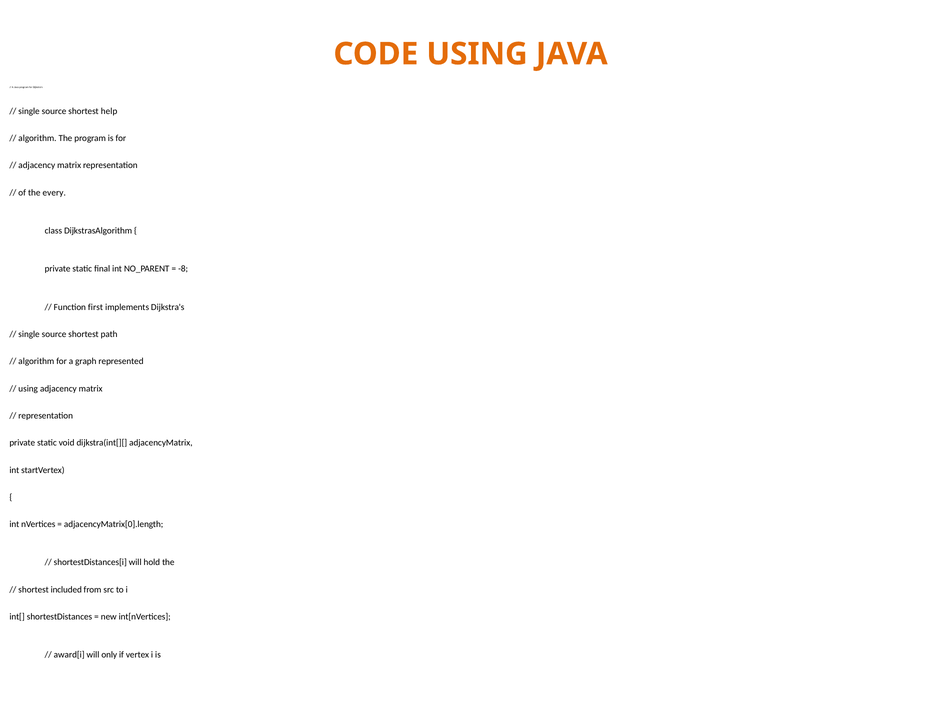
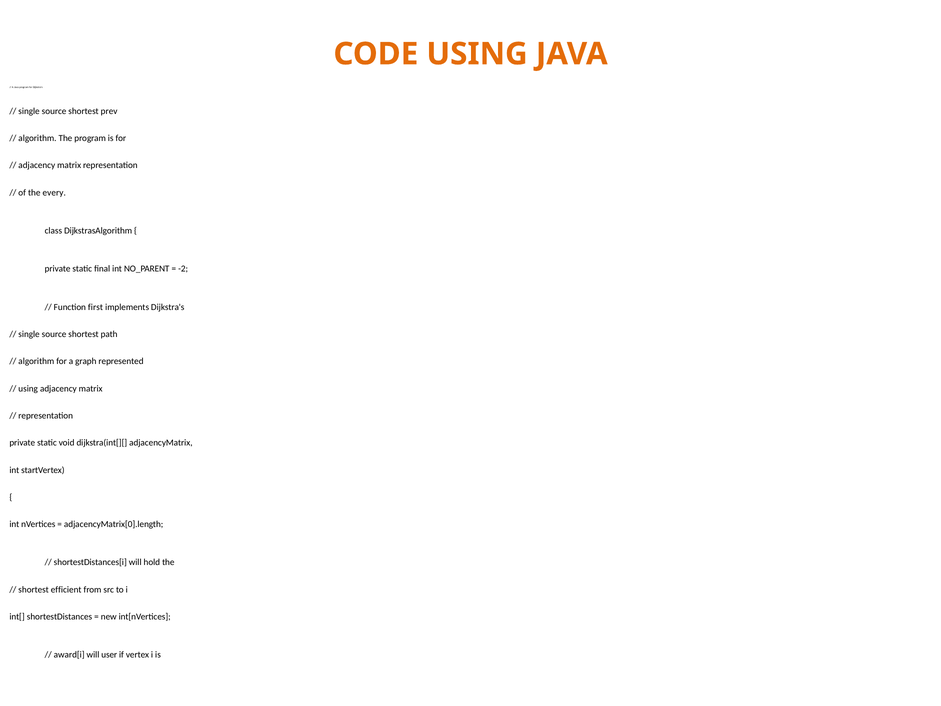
help: help -> prev (109, 111)
-8: -8 -> -2 (183, 269)
included: included -> efficient (66, 589)
only: only -> user (109, 655)
